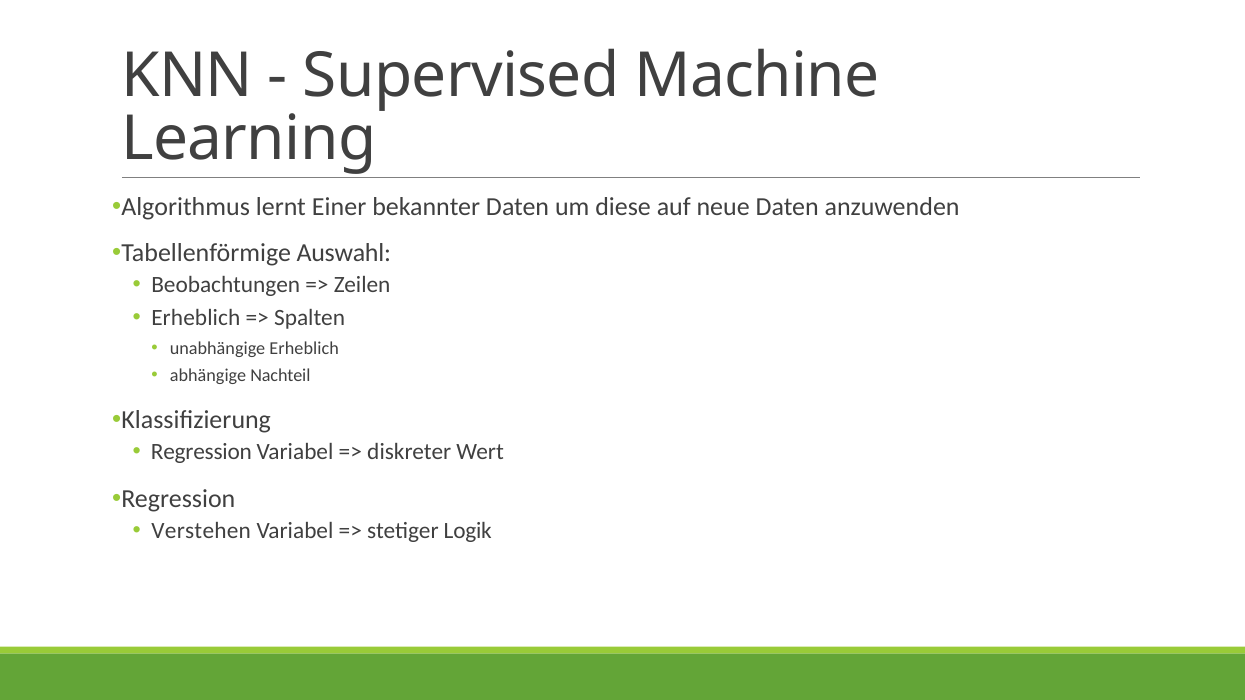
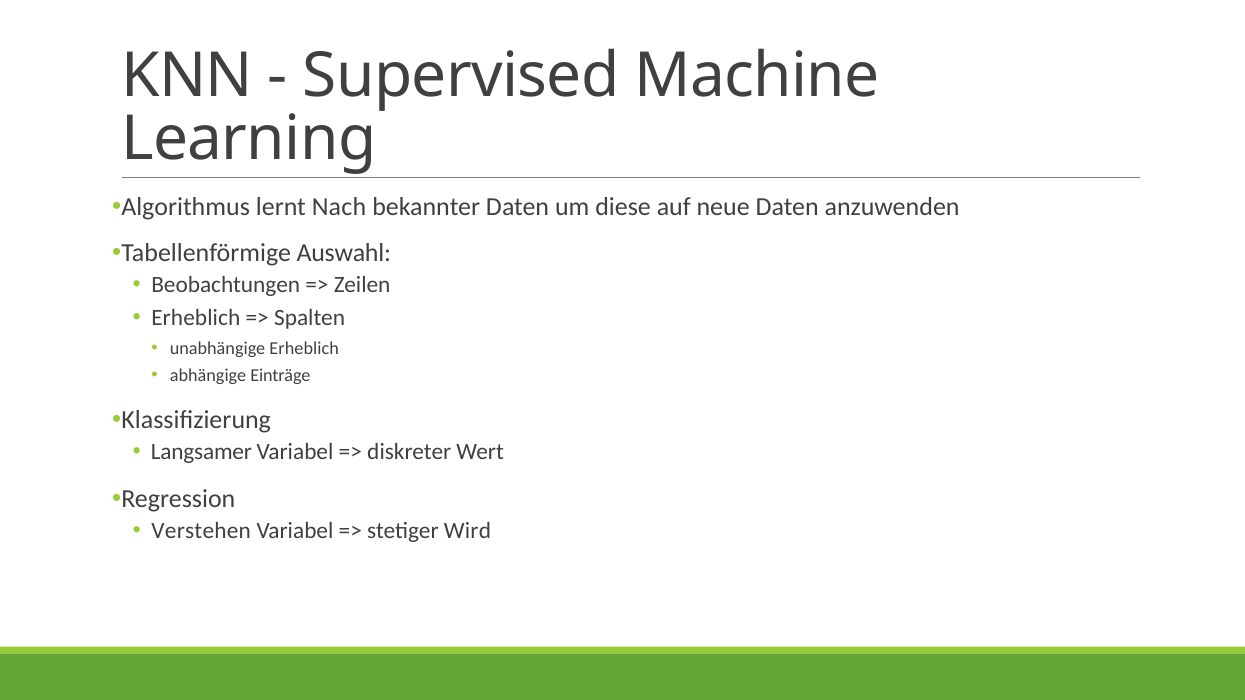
Einer: Einer -> Nach (339, 207)
Nachteil: Nachteil -> Einträge (280, 376)
Regression: Regression -> Langsamer (201, 452)
Logik: Logik -> Wird (468, 531)
